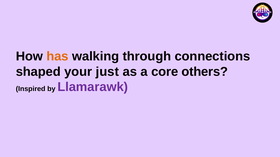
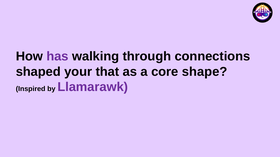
has colour: orange -> purple (57, 56)
just: just -> that (107, 72)
others: others -> shape (205, 72)
